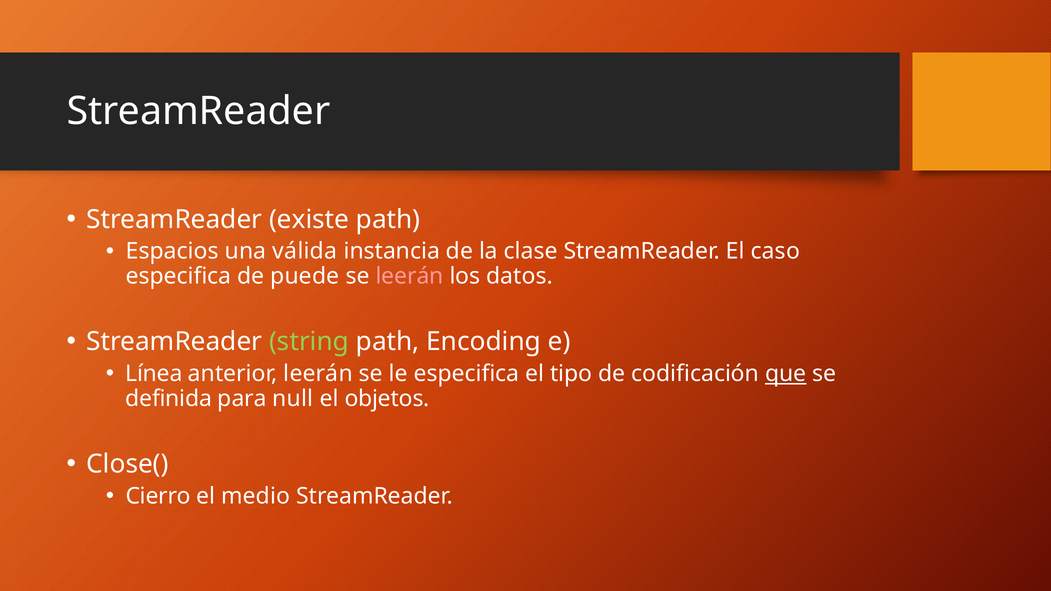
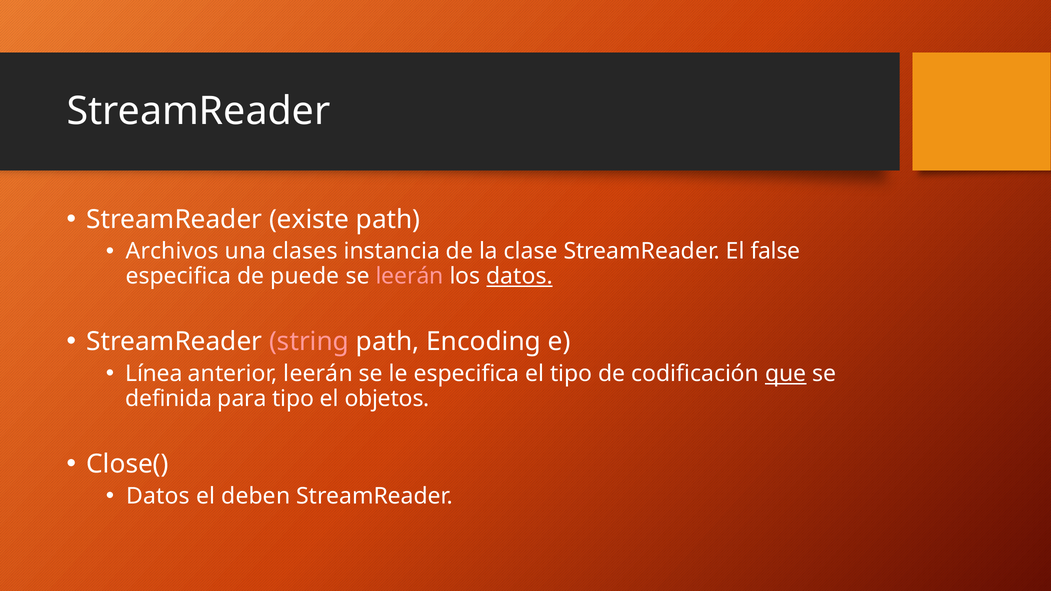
Espacios: Espacios -> Archivos (172, 251)
válida: válida -> clases (305, 251)
caso: caso -> false (776, 251)
datos underline: none -> present (519, 276)
string colour: light green -> pink (309, 342)
para null: null -> tipo (293, 399)
Cierro: Cierro -> Datos (158, 496)
medio: medio -> deben (256, 496)
